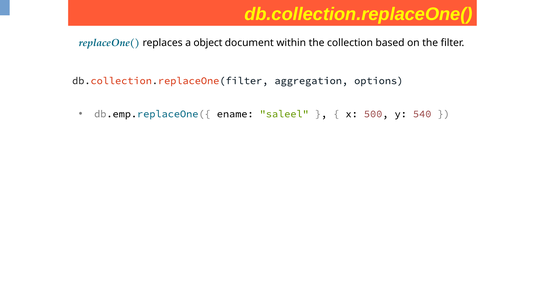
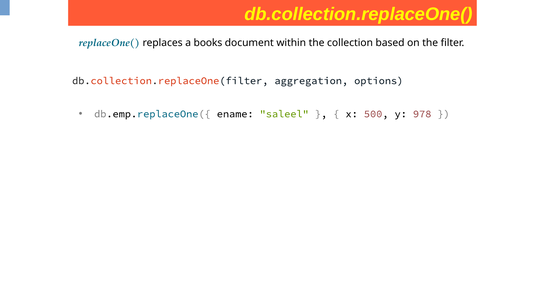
object: object -> books (208, 43)
540: 540 -> 978 (422, 114)
